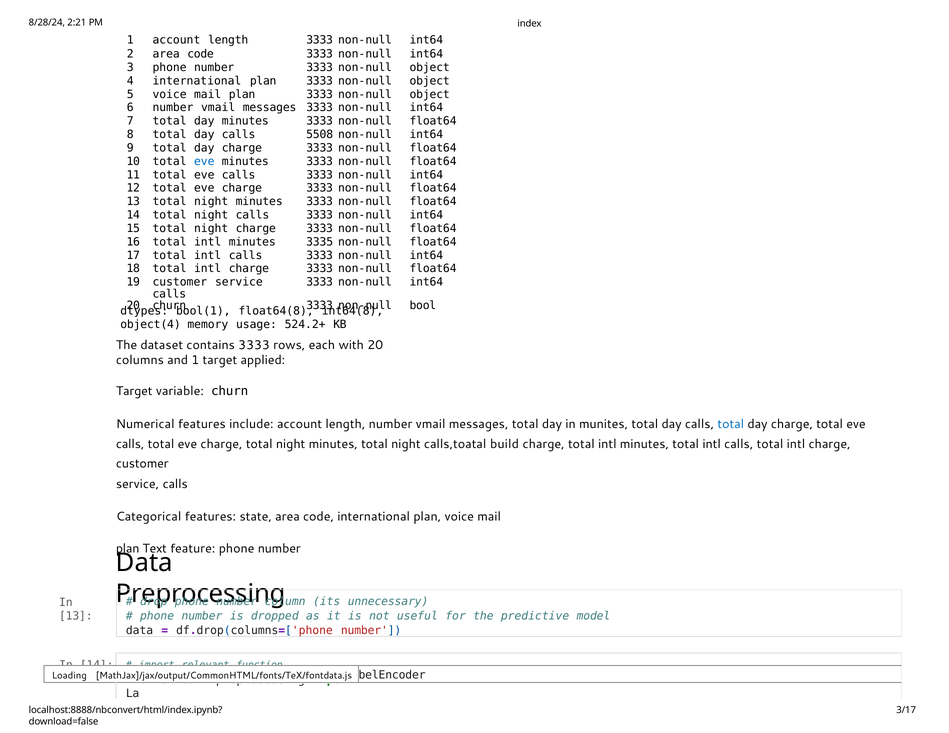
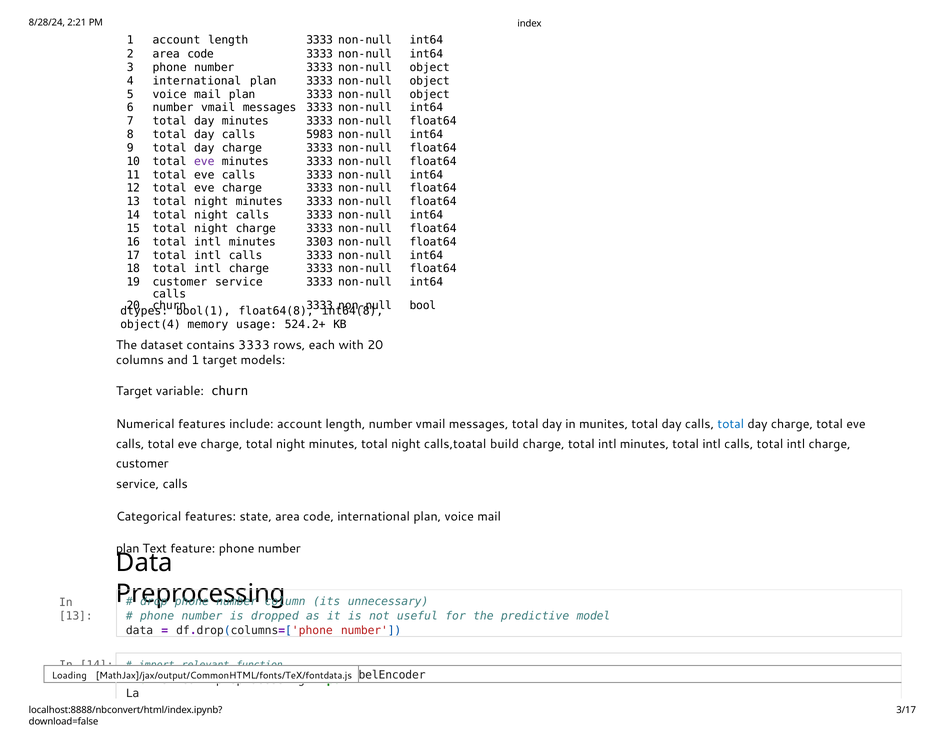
5508: 5508 -> 5983 (320, 135)
eve colour: blue -> purple (204, 161)
3335: 3335 -> 3303 (320, 242)
applied: applied -> models (263, 361)
